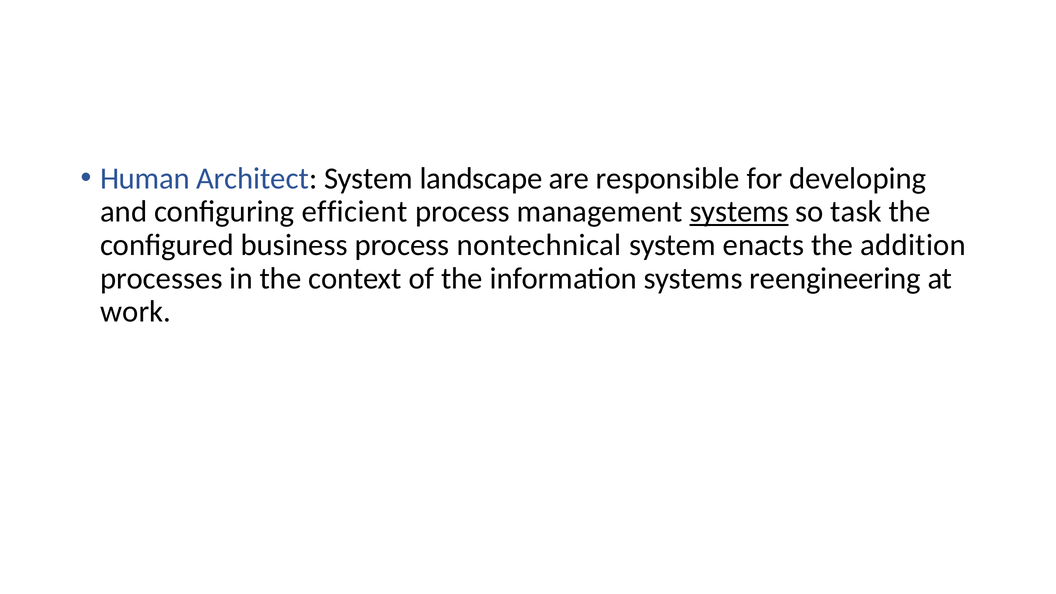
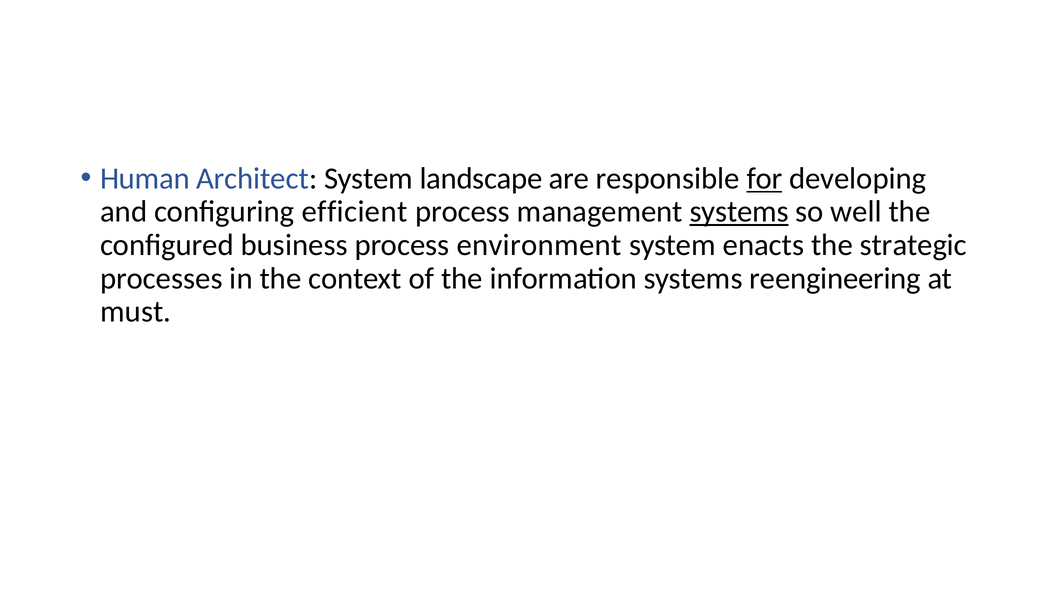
for underline: none -> present (765, 179)
task: task -> well (856, 212)
nontechnical: nontechnical -> environment (539, 245)
addition: addition -> strategic (913, 245)
work: work -> must (136, 312)
